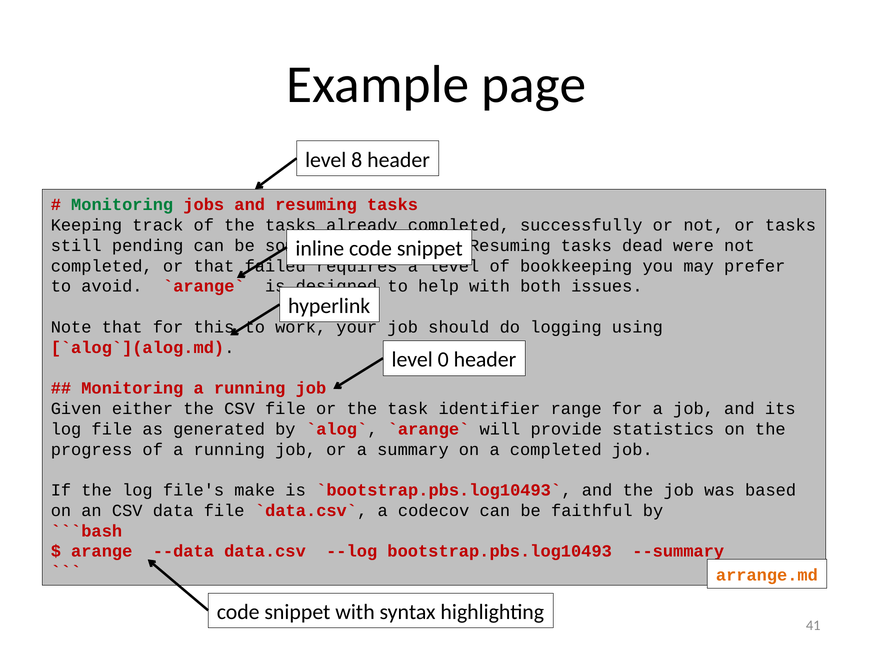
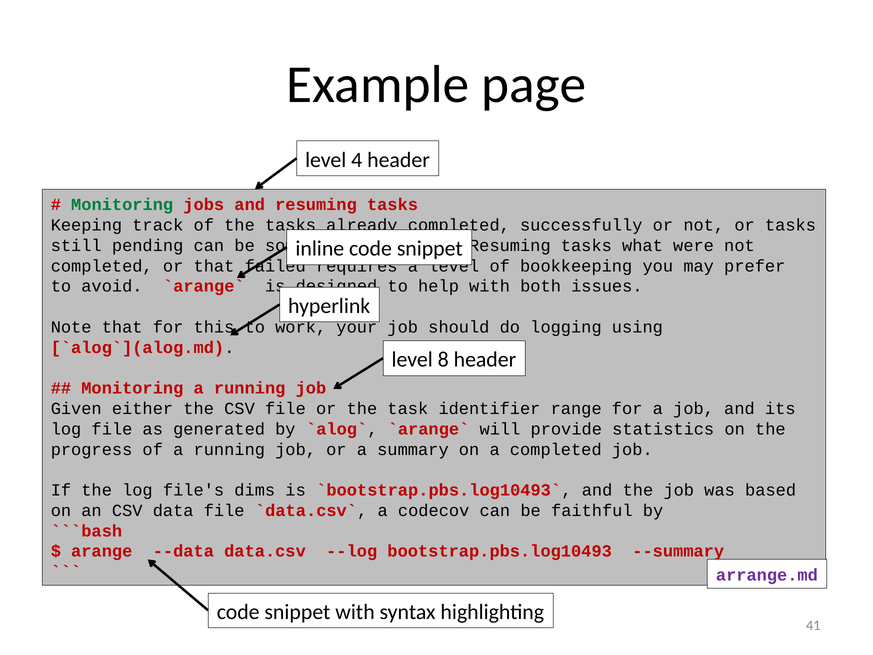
8: 8 -> 4 (357, 160)
dead: dead -> what (642, 245)
0: 0 -> 8 (443, 360)
make: make -> dims (255, 490)
arrange.md colour: orange -> purple (767, 575)
